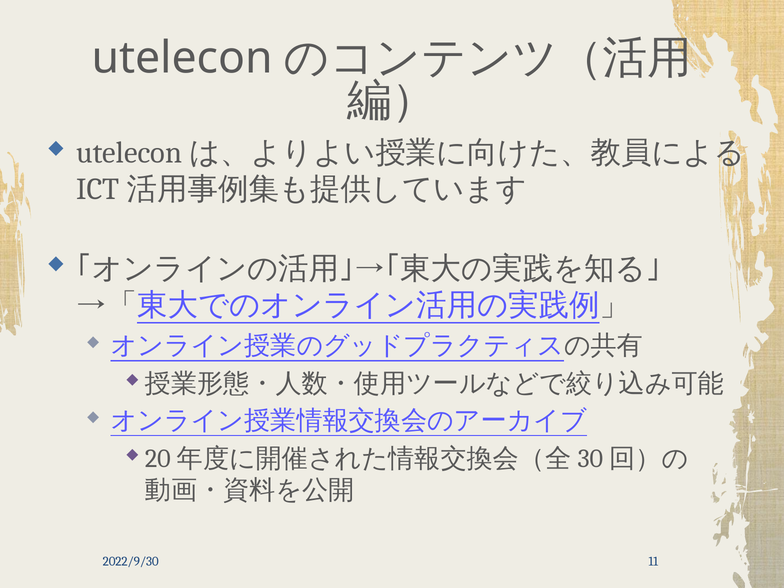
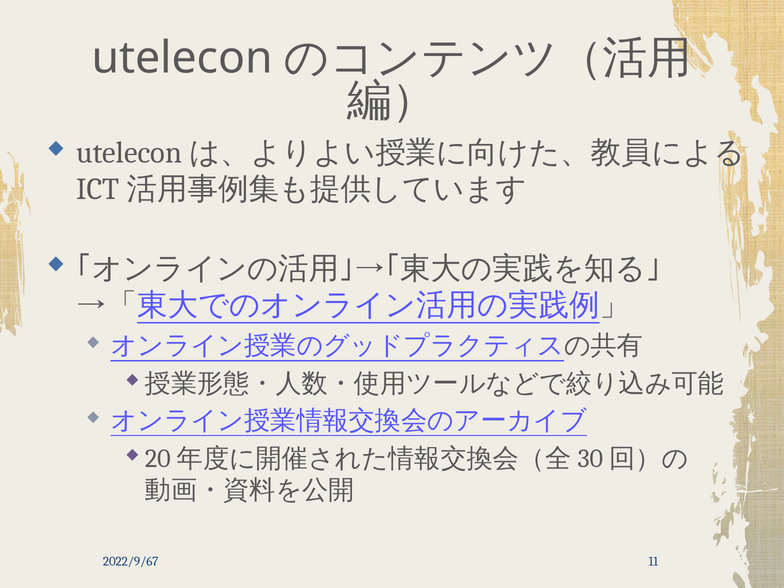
2022/9/30: 2022/9/30 -> 2022/9/67 (131, 562)
